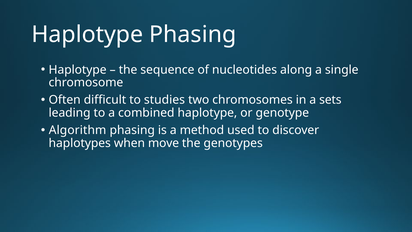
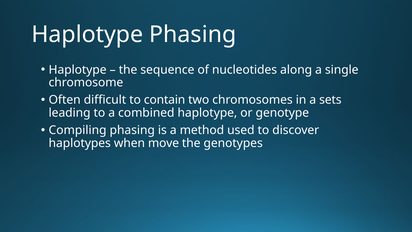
studies: studies -> contain (165, 100)
Algorithm: Algorithm -> Compiling (78, 130)
